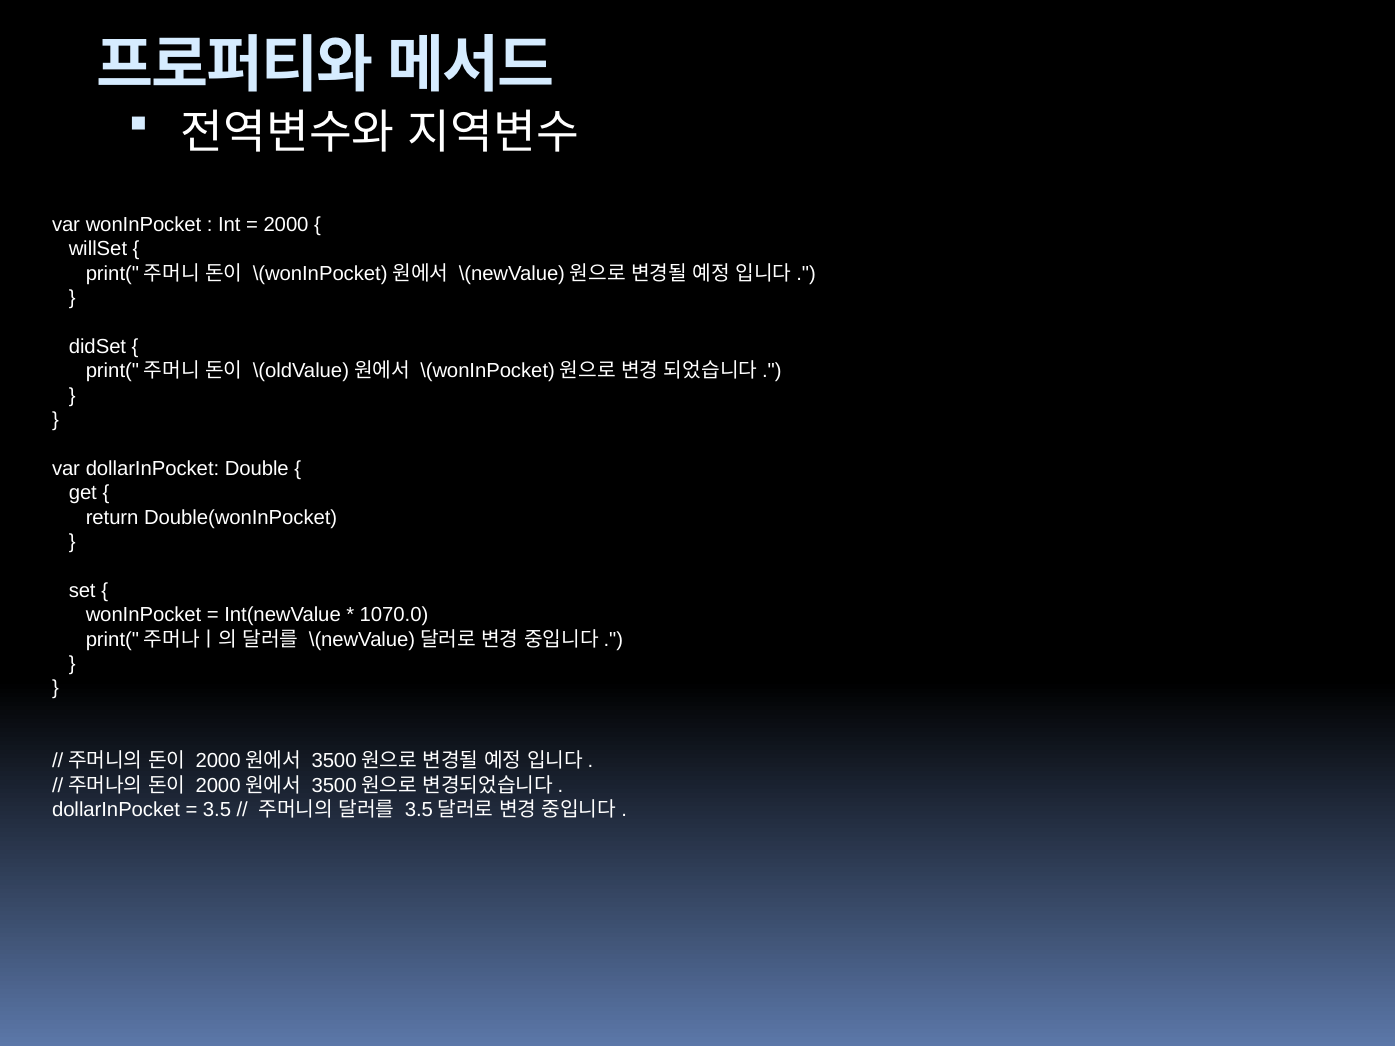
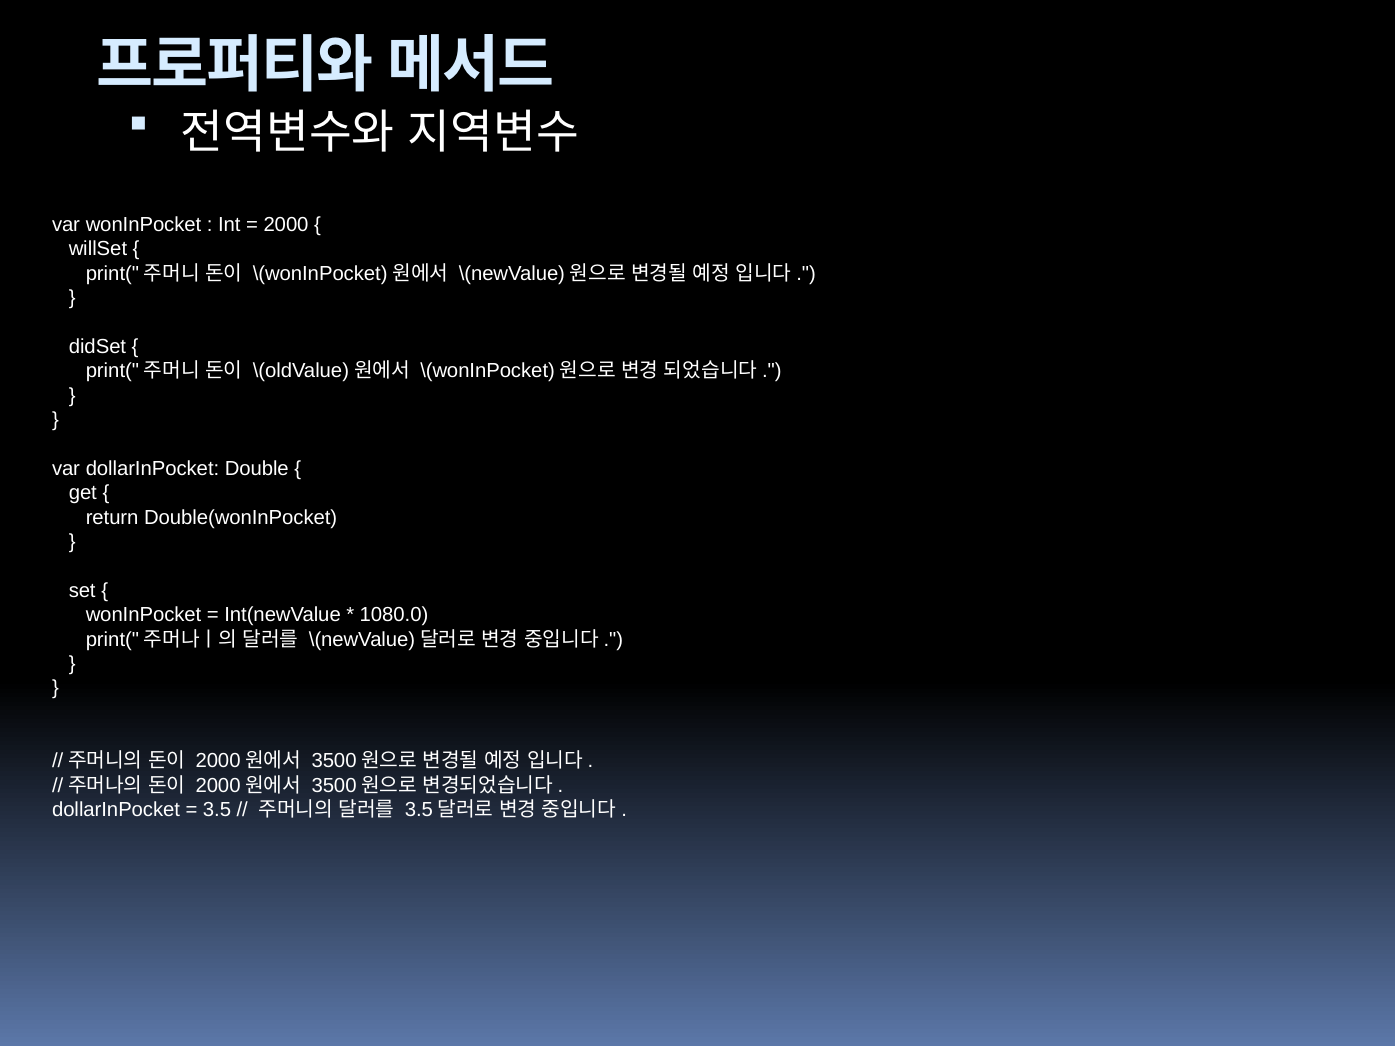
1070.0: 1070.0 -> 1080.0 (394, 615)
